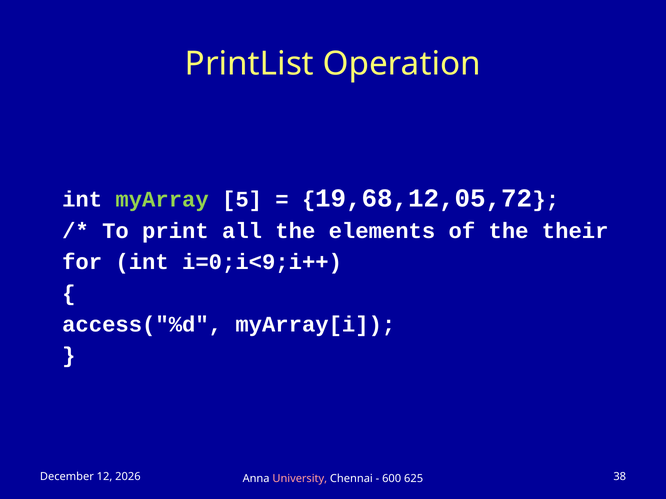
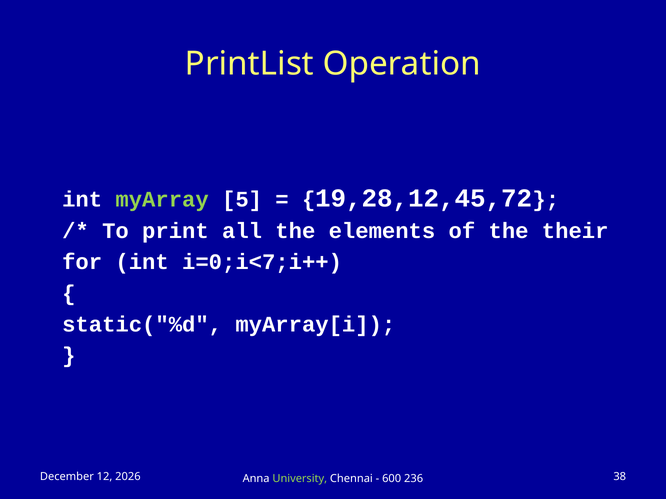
19,68,12,05,72: 19,68,12,05,72 -> 19,28,12,45,72 (424, 198)
i=0;i<9;i++: i=0;i<9;i++ -> i=0;i<7;i++ (262, 262)
access("%d: access("%d -> static("%d (142, 325)
University colour: pink -> light green (300, 479)
625: 625 -> 236 (414, 479)
